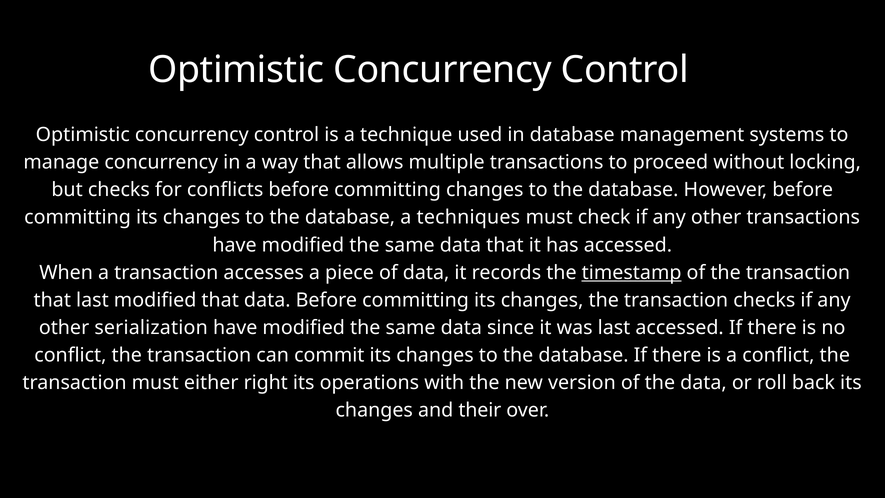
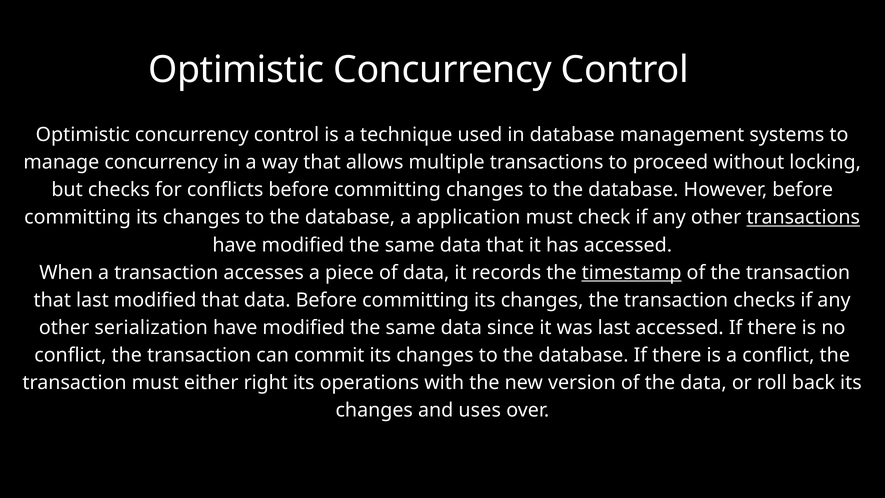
techniques: techniques -> application (468, 217)
transactions underline: none -> present (803, 217)
their: their -> uses (480, 410)
